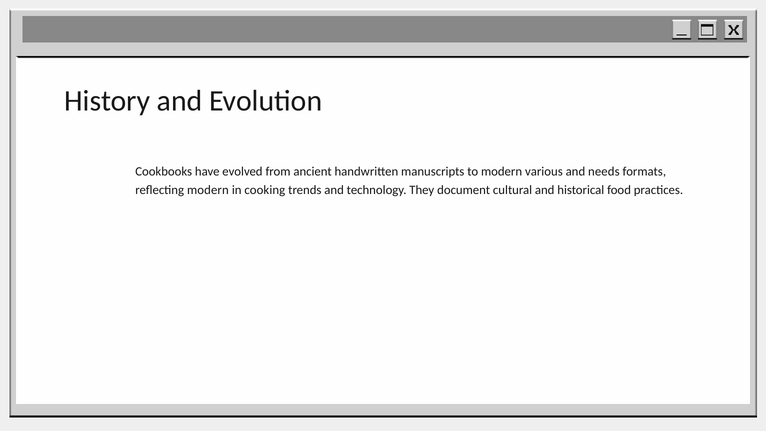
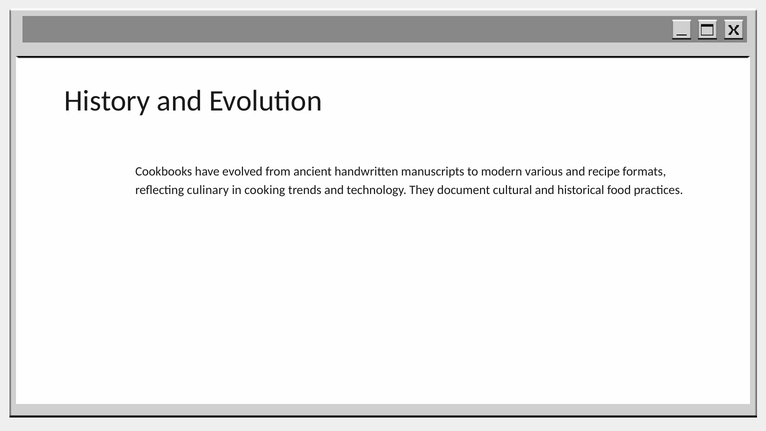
needs: needs -> recipe (604, 172)
reflecting modern: modern -> culinary (208, 190)
